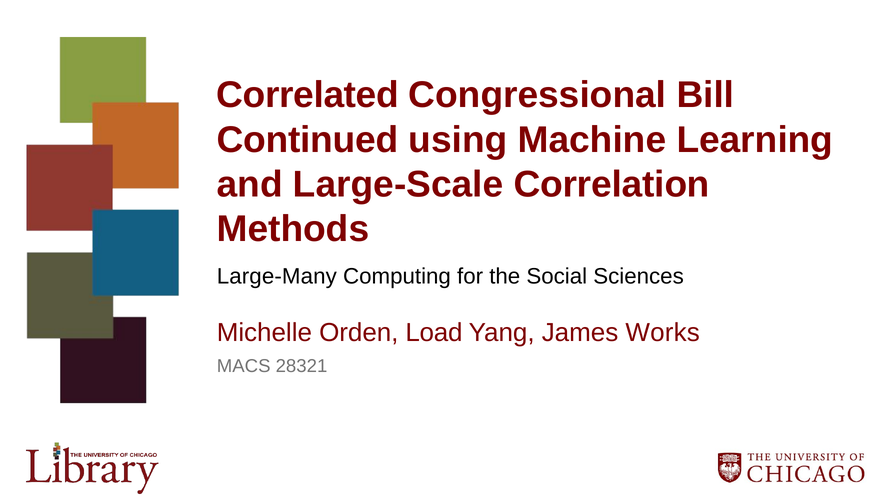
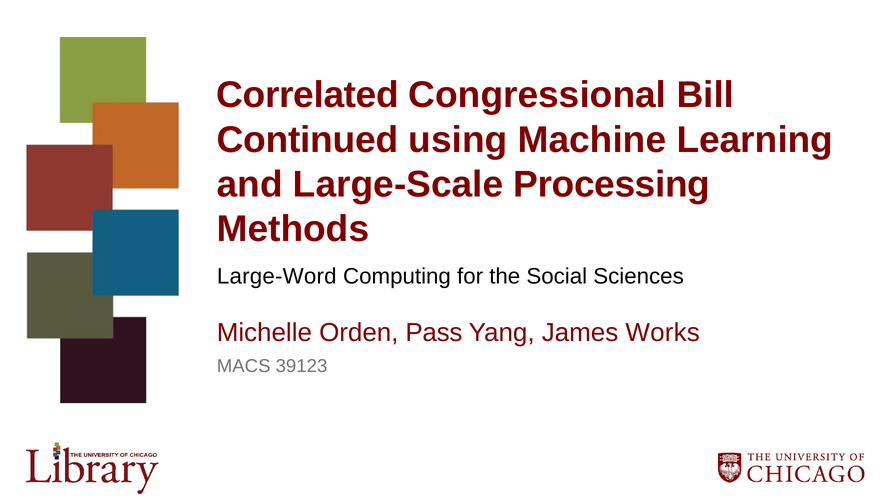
Correlation: Correlation -> Processing (612, 184)
Large-Many: Large-Many -> Large-Word (277, 276)
Load: Load -> Pass (434, 332)
28321: 28321 -> 39123 (302, 366)
